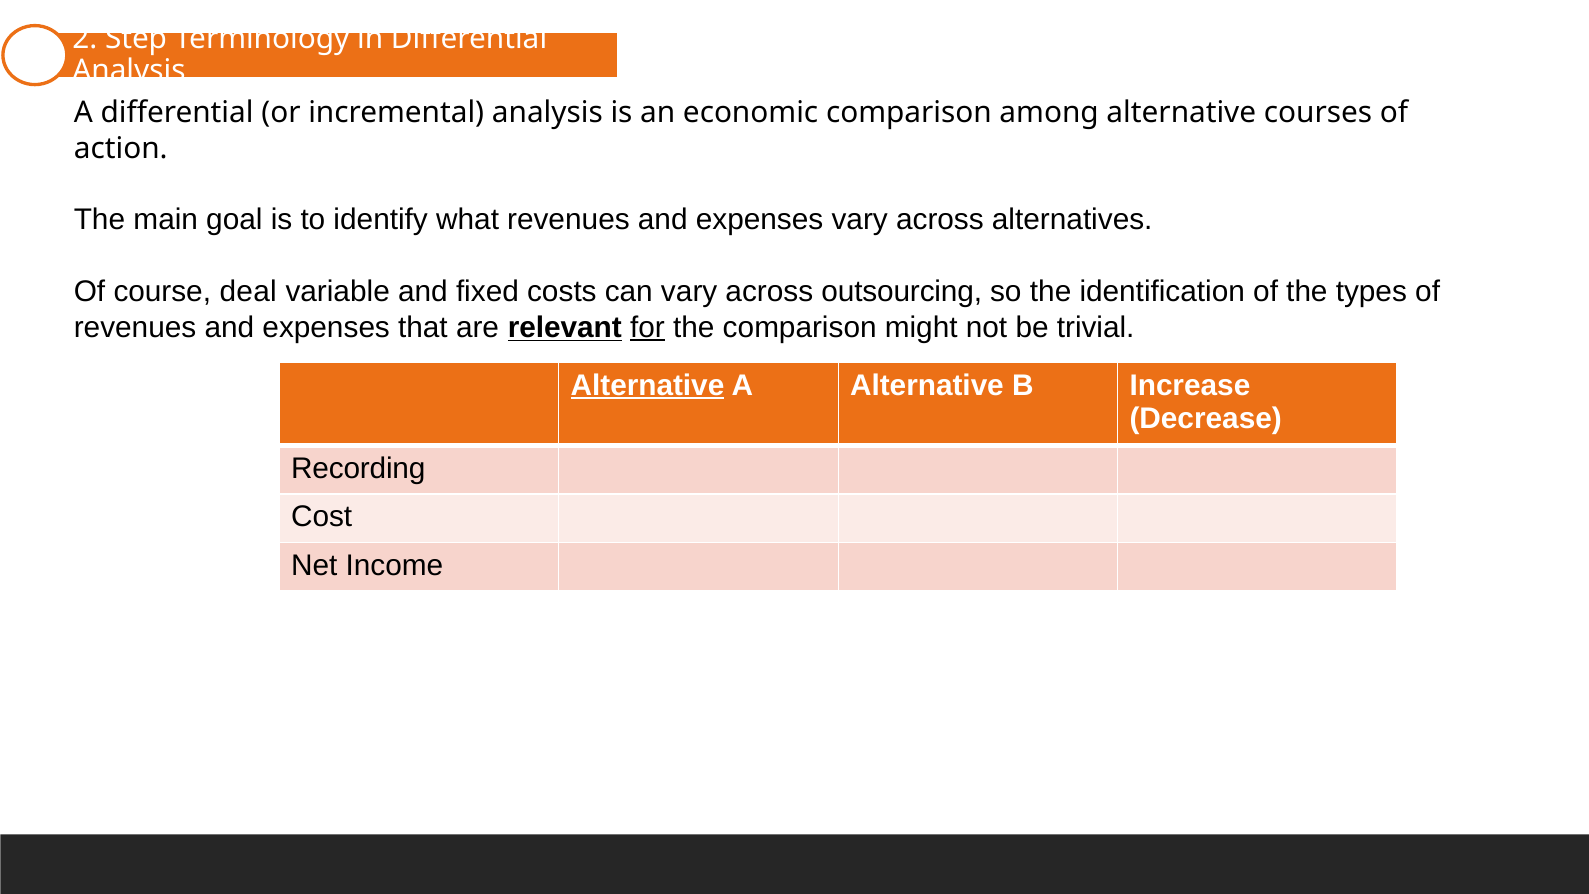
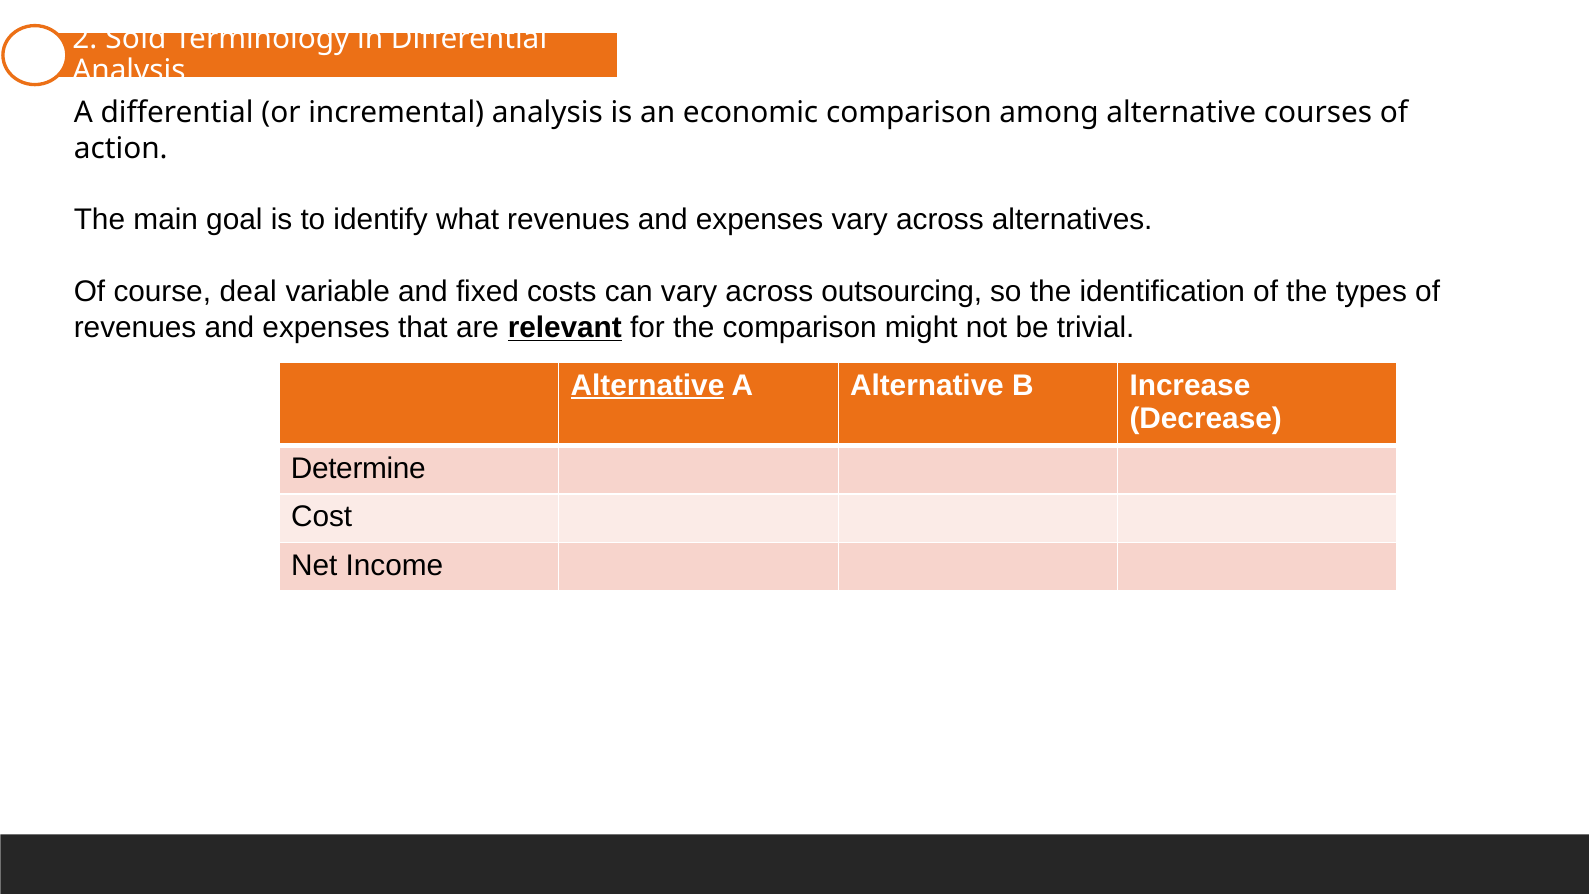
Step: Step -> Sold (136, 39)
for underline: present -> none (647, 327)
Recording: Recording -> Determine (358, 469)
